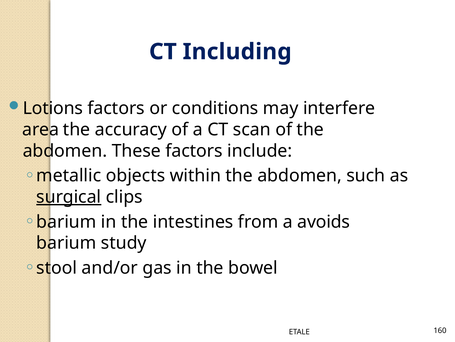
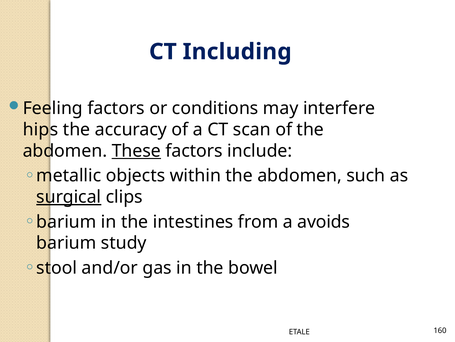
Lotions: Lotions -> Feeling (53, 108)
area: area -> hips (40, 129)
These underline: none -> present (136, 151)
